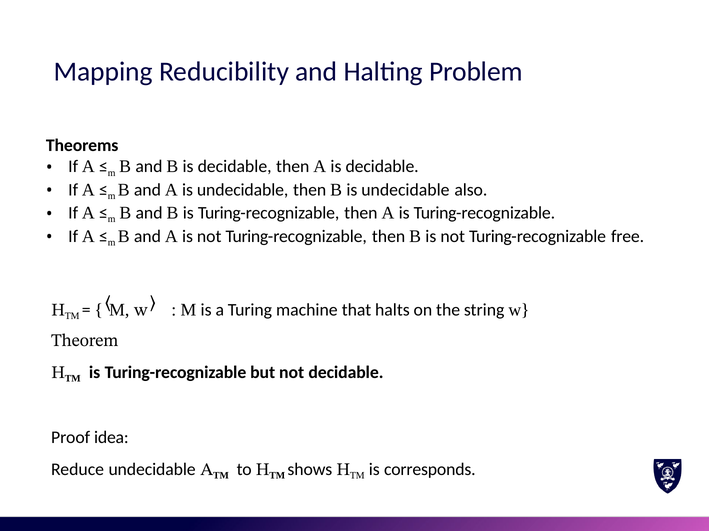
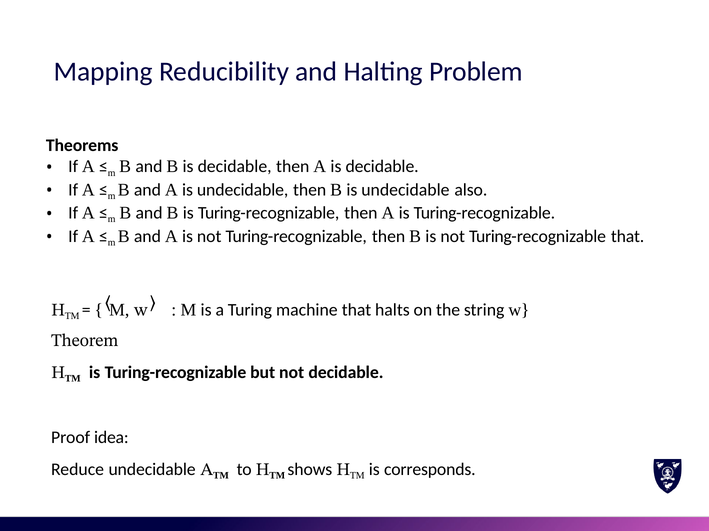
Turing-recognizable free: free -> that (628, 237)
